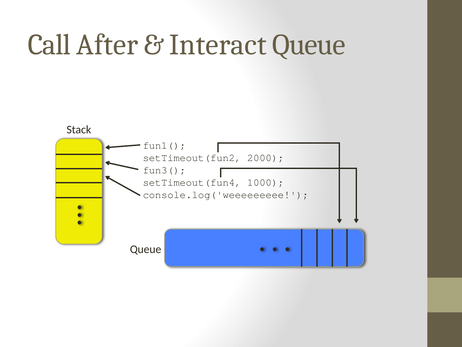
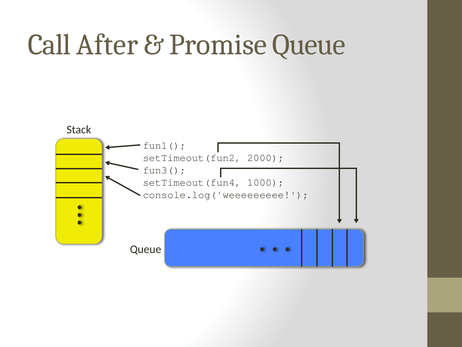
Interact: Interact -> Promise (218, 45)
